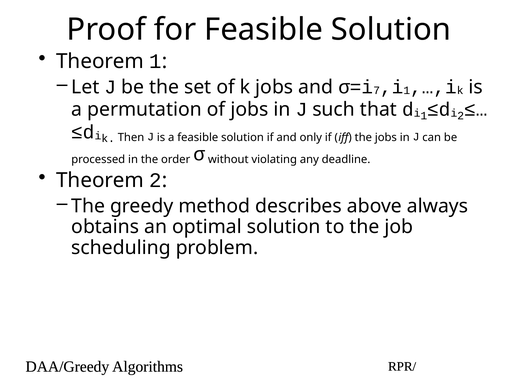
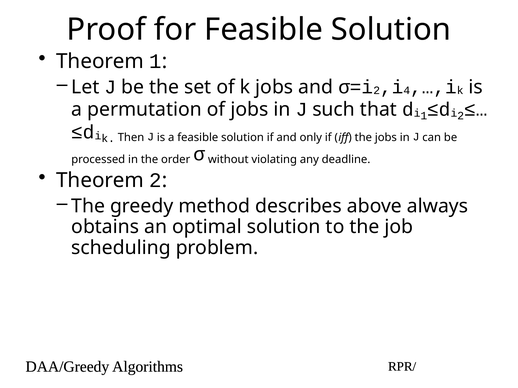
7: 7 -> 2 (377, 91)
1: 1 -> 4 (407, 91)
